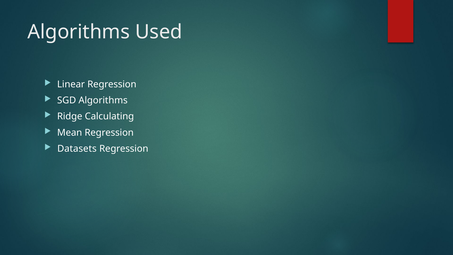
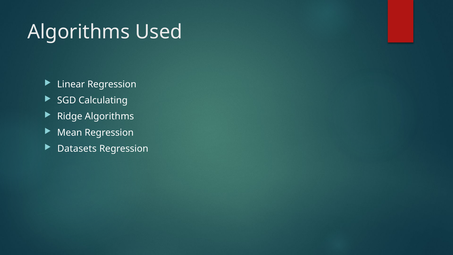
SGD Algorithms: Algorithms -> Calculating (103, 100)
Ridge Calculating: Calculating -> Algorithms (109, 116)
